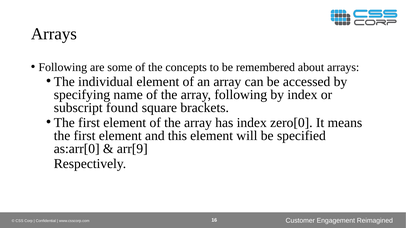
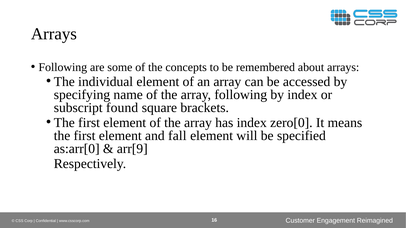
this: this -> fall (177, 136)
